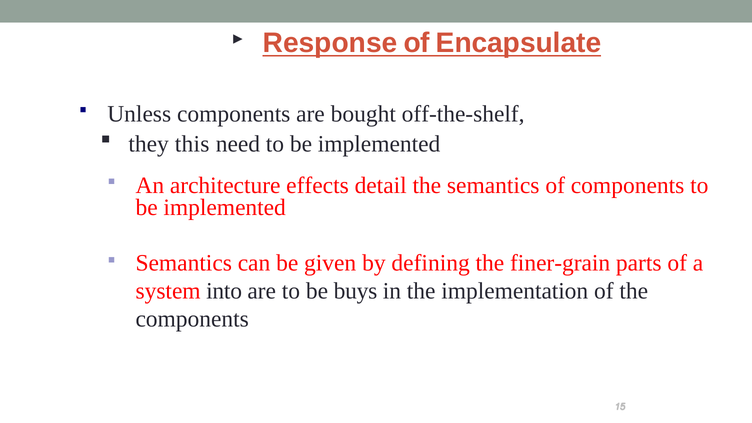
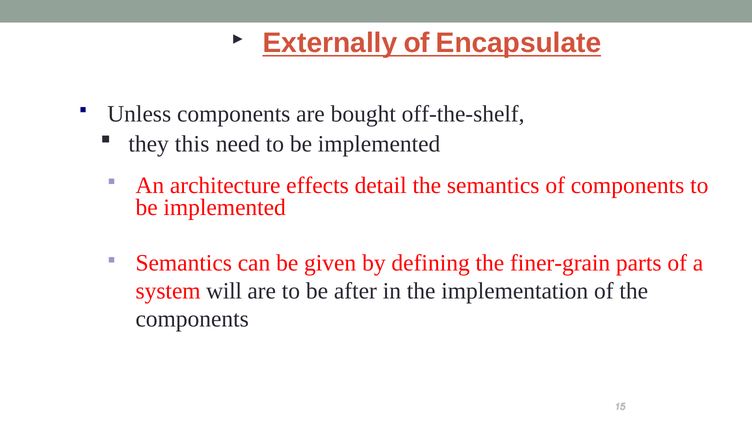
Response: Response -> Externally (330, 43)
into: into -> will (224, 291)
buys: buys -> after (355, 291)
